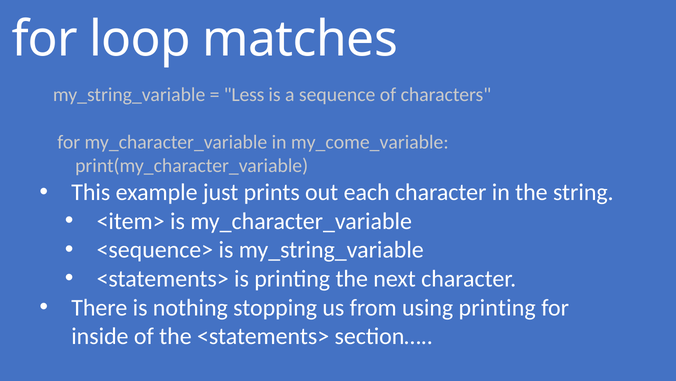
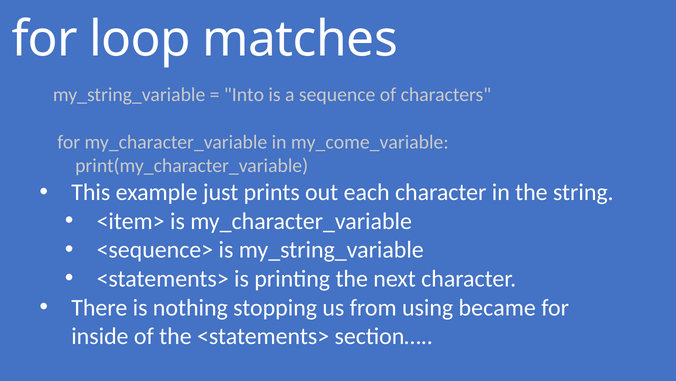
Less: Less -> Into (244, 95)
using printing: printing -> became (497, 307)
